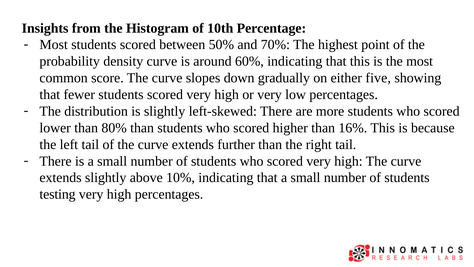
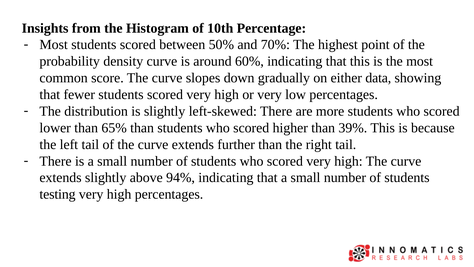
five: five -> data (378, 78)
80%: 80% -> 65% (114, 128)
16%: 16% -> 39% (353, 128)
10%: 10% -> 94% (181, 177)
